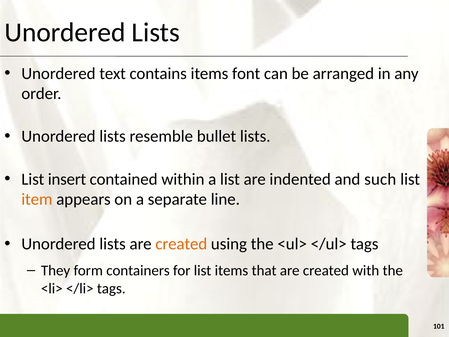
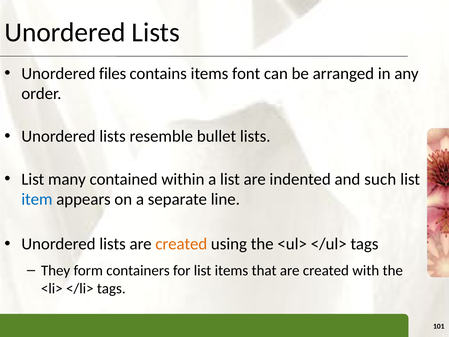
text: text -> files (113, 73)
insert: insert -> many (67, 179)
item colour: orange -> blue (37, 199)
